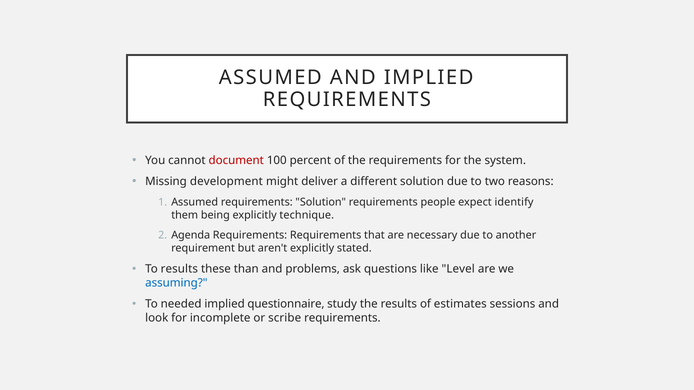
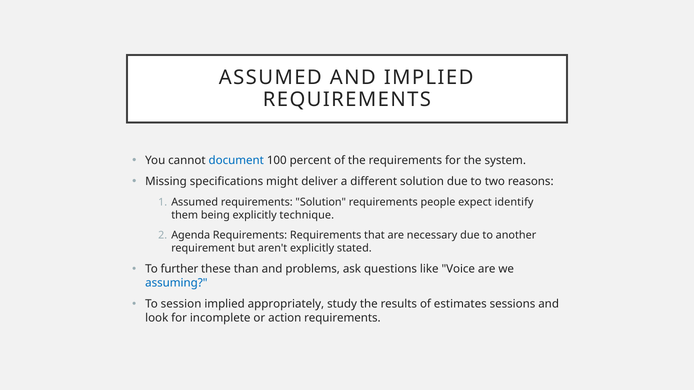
document colour: red -> blue (236, 161)
development: development -> specifications (226, 182)
To results: results -> further (179, 269)
Level: Level -> Voice (458, 269)
needed: needed -> session (181, 304)
questionnaire: questionnaire -> appropriately (286, 304)
scribe: scribe -> action (285, 318)
